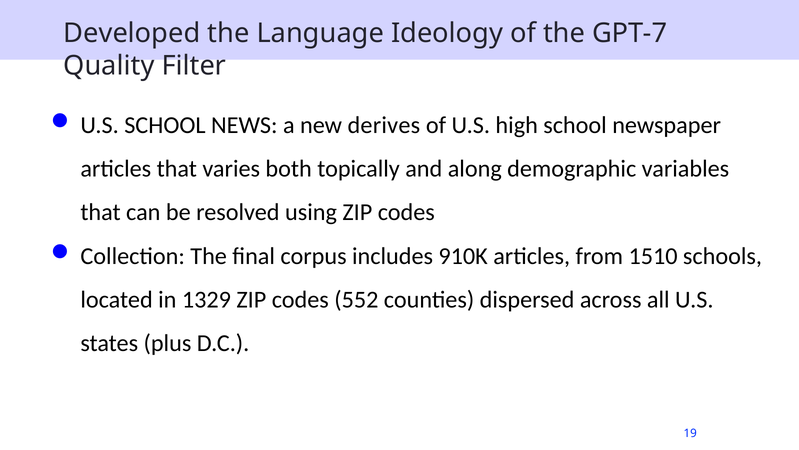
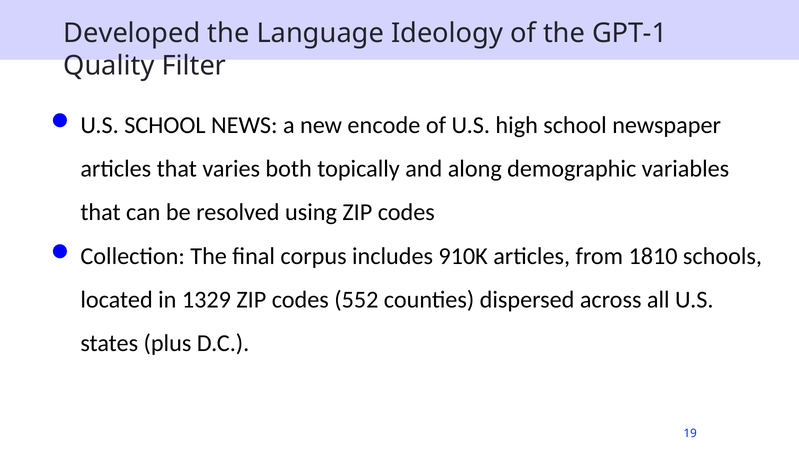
GPT-7: GPT-7 -> GPT-1 (630, 33)
derives: derives -> encode (384, 125)
1510: 1510 -> 1810 (653, 256)
